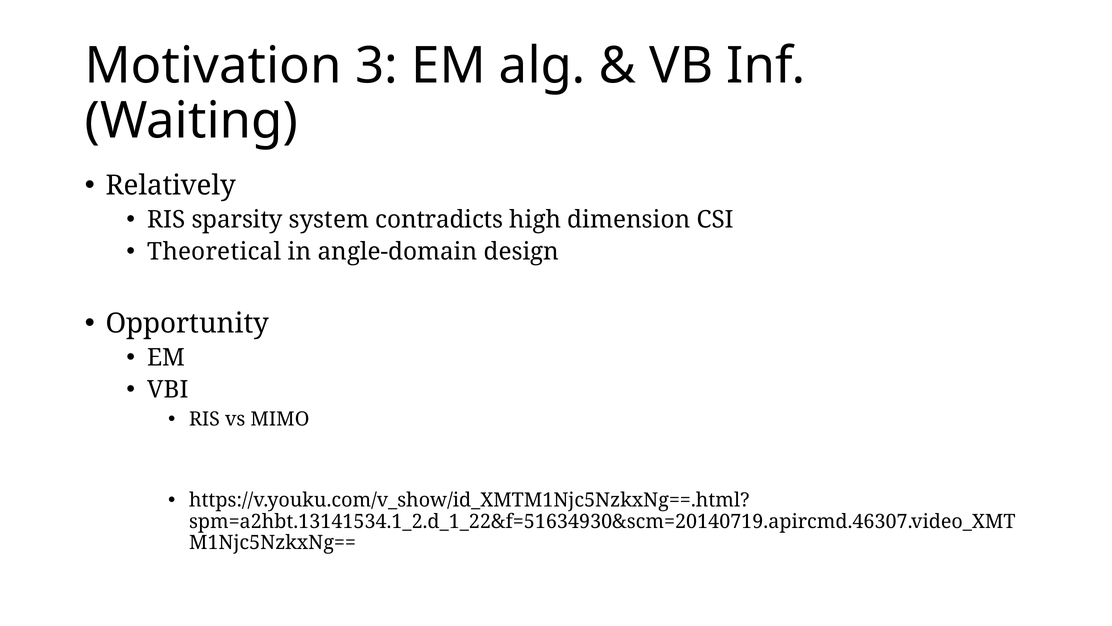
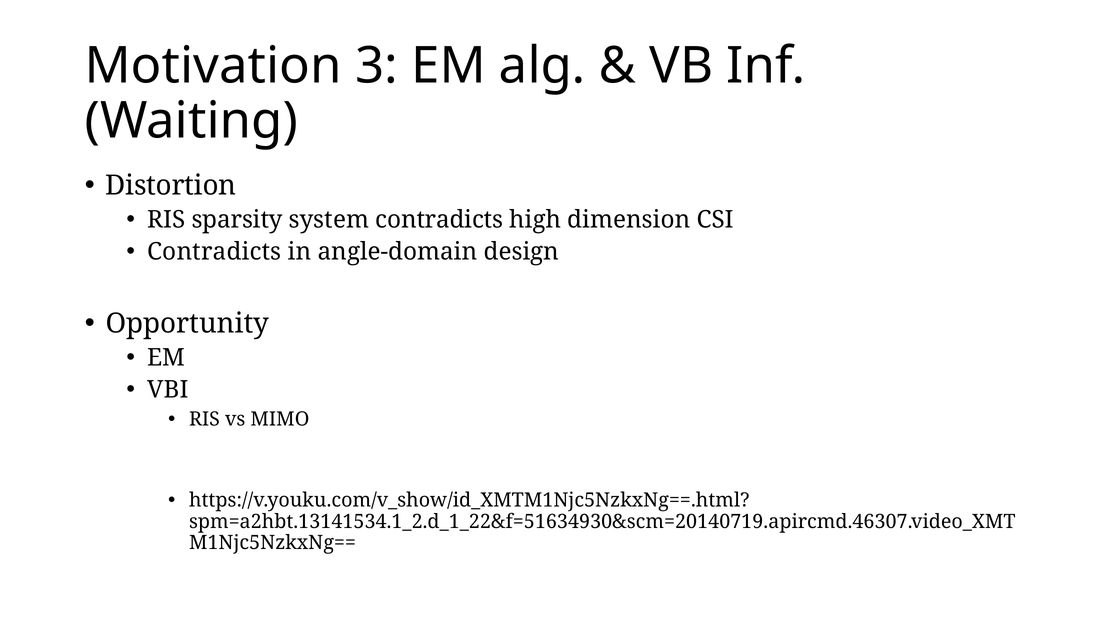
Relatively: Relatively -> Distortion (171, 186)
Theoretical: Theoretical -> Contradicts (214, 251)
